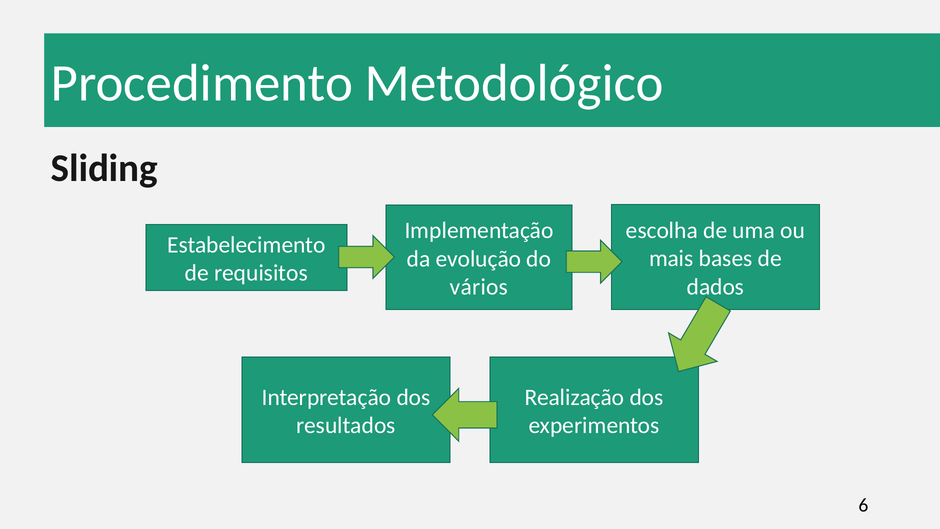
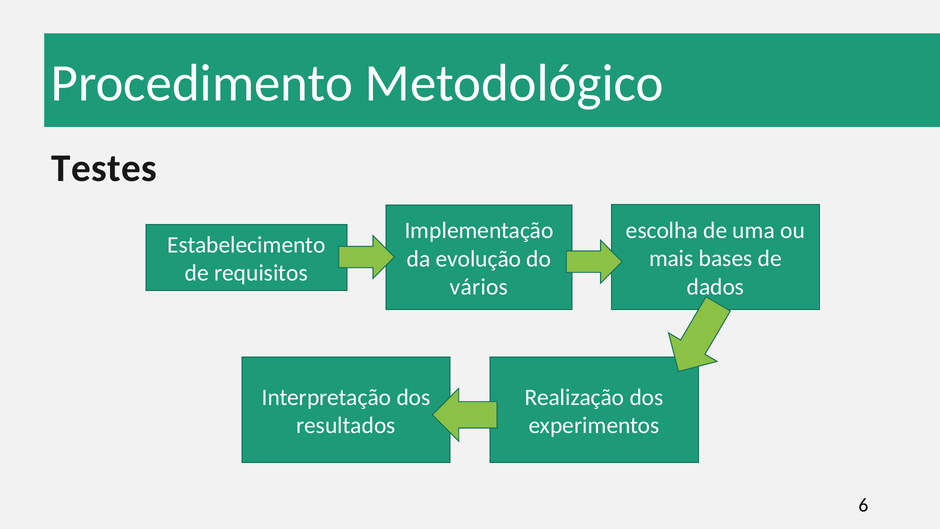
Sliding: Sliding -> Testes (104, 168)
